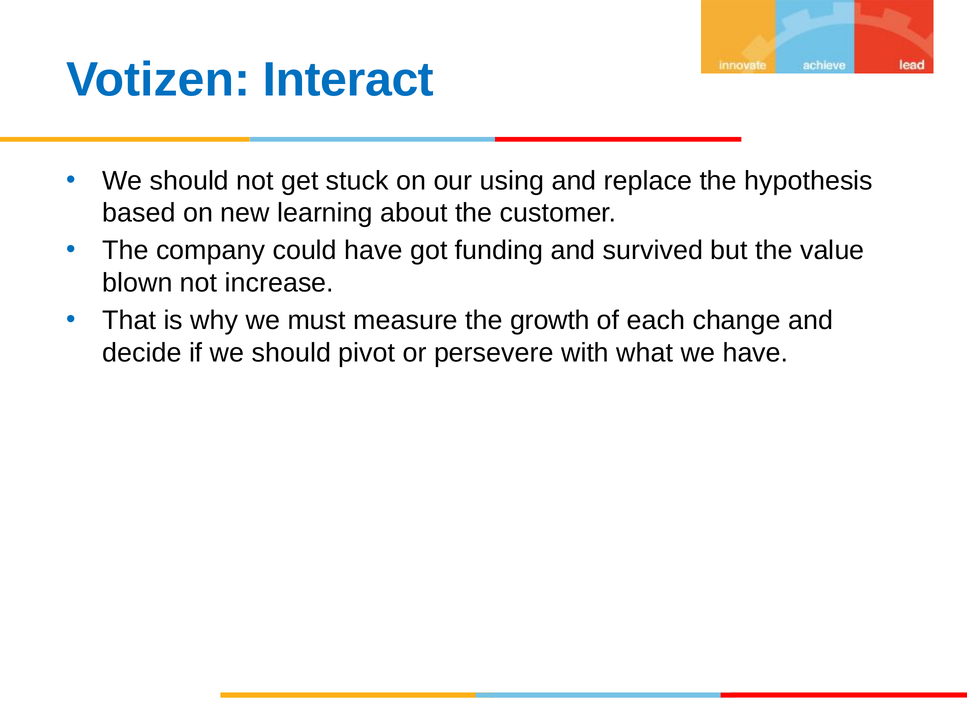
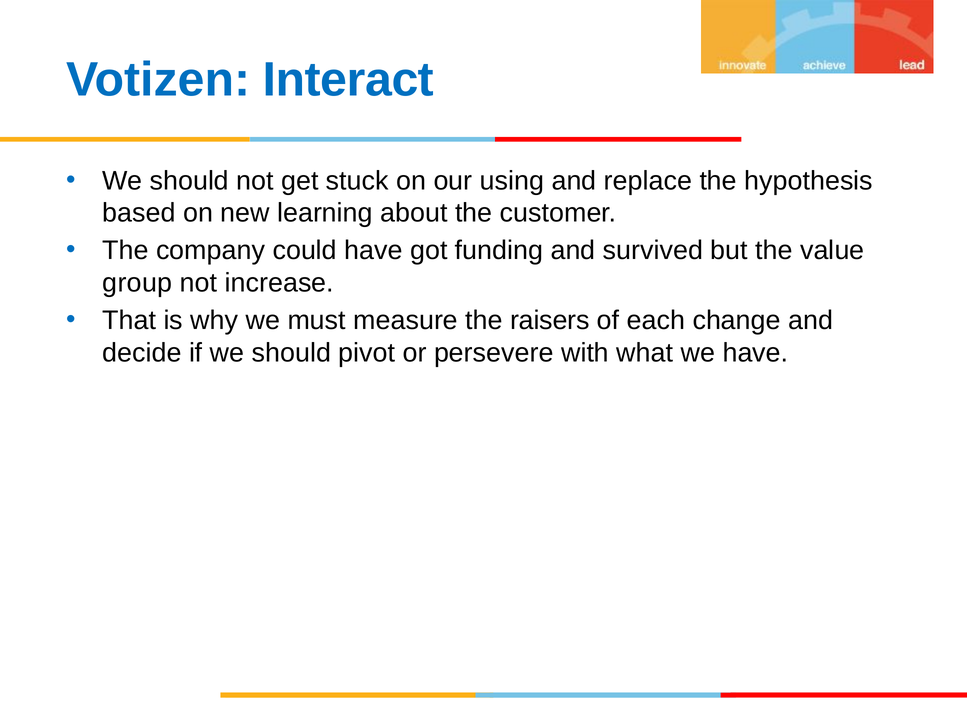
blown: blown -> group (137, 283)
growth: growth -> raisers (550, 321)
